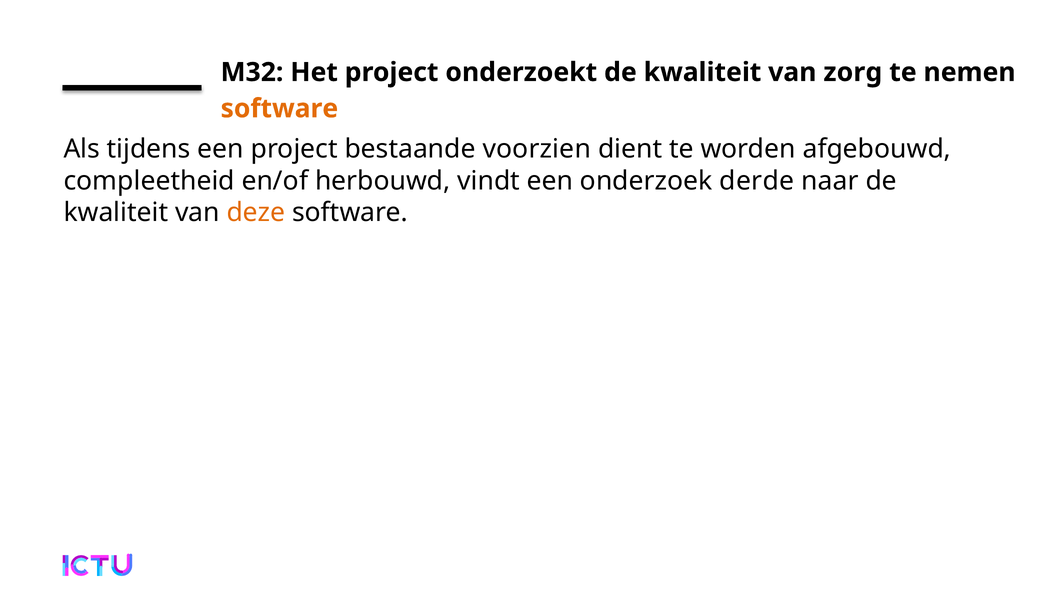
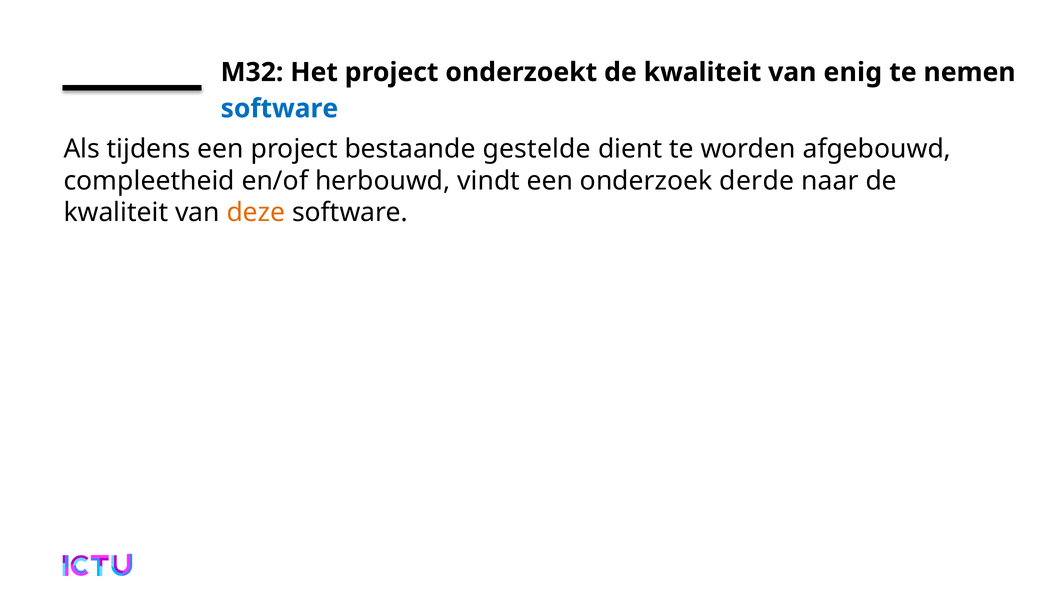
zorg: zorg -> enig (853, 72)
software colour: orange -> blue (279, 109)
voorzien: voorzien -> gestelde (537, 149)
